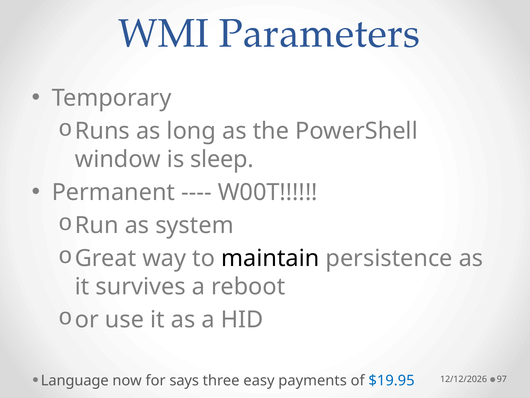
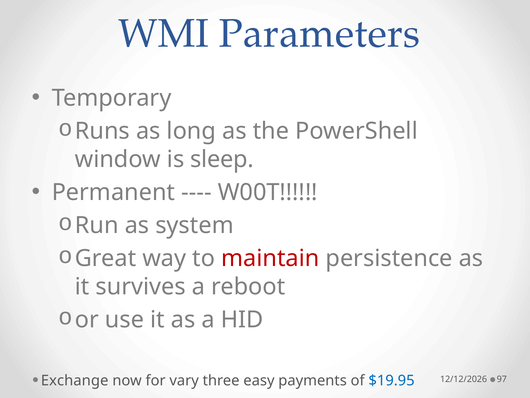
maintain colour: black -> red (270, 258)
Language: Language -> Exchange (75, 380)
says: says -> vary (184, 380)
